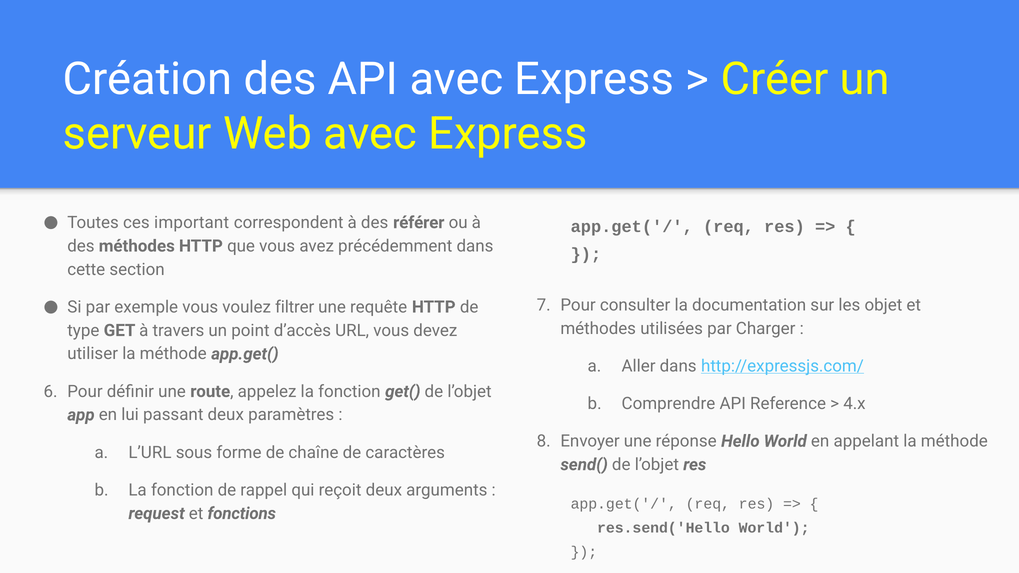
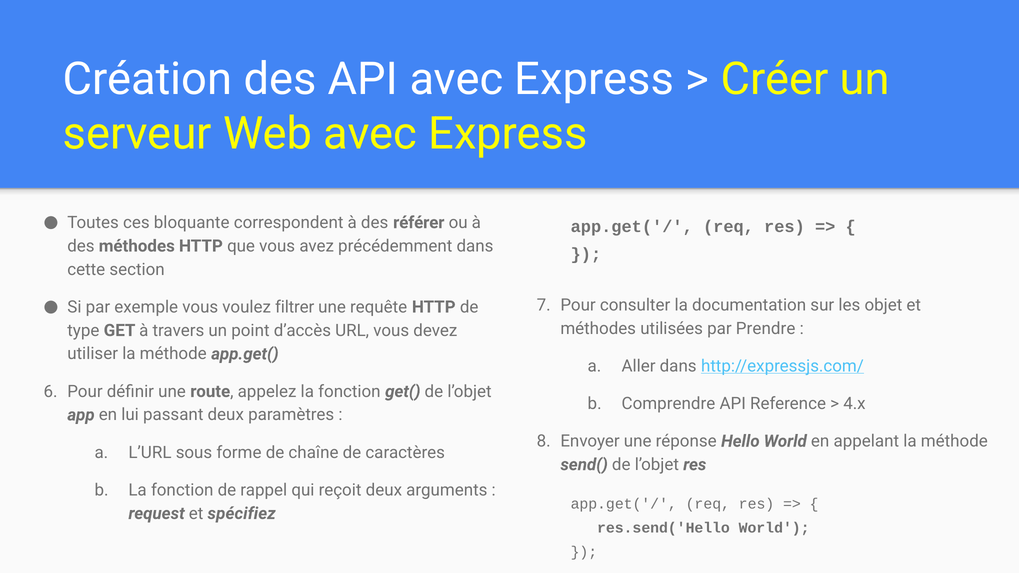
important: important -> bloquante (192, 223)
Charger: Charger -> Prendre (766, 329)
fonctions: fonctions -> spécifiez (242, 514)
